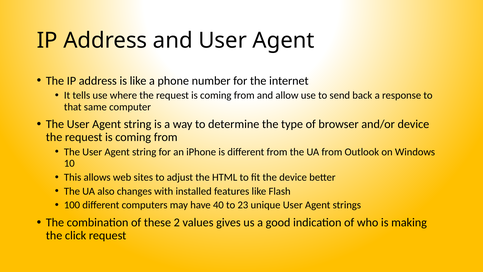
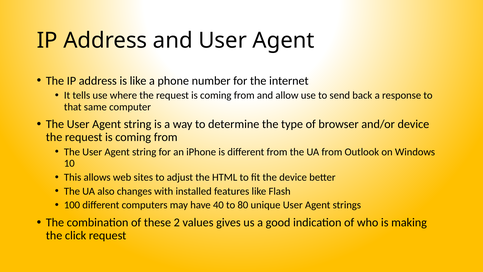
23: 23 -> 80 (243, 205)
